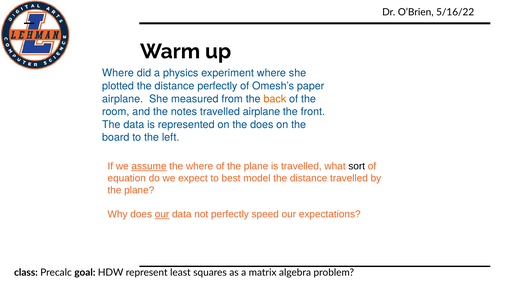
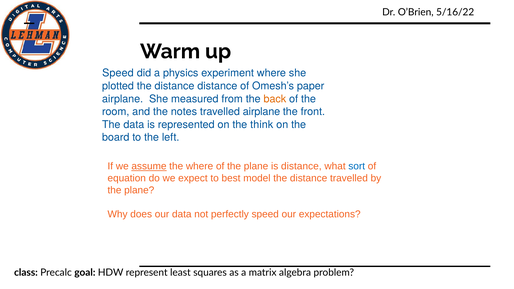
Where: Where -> Speed (118, 73)
distance perfectly: perfectly -> distance (217, 86)
the does: does -> think (262, 125)
is travelled: travelled -> distance (301, 166)
sort colour: black -> blue (357, 166)
our underline: present -> none (162, 214)
